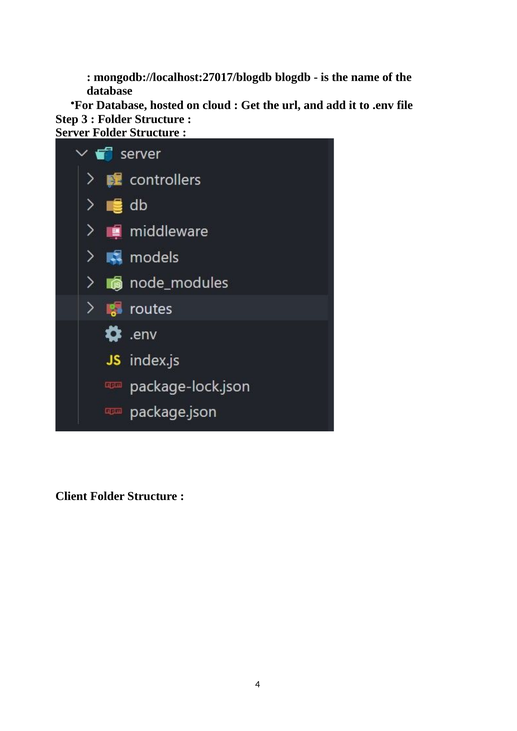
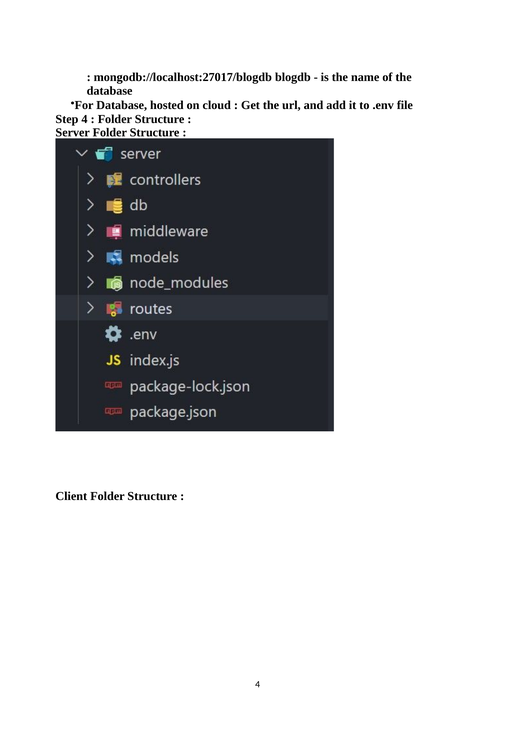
Step 3: 3 -> 4 (85, 119)
